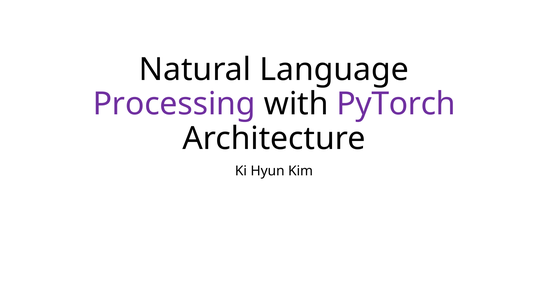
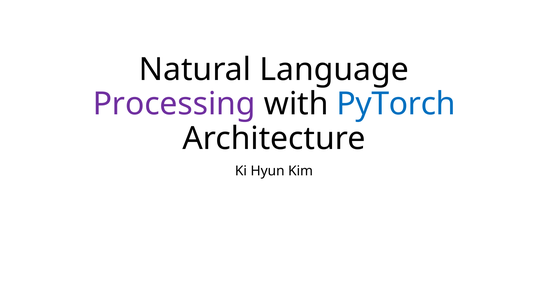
PyTorch colour: purple -> blue (396, 104)
